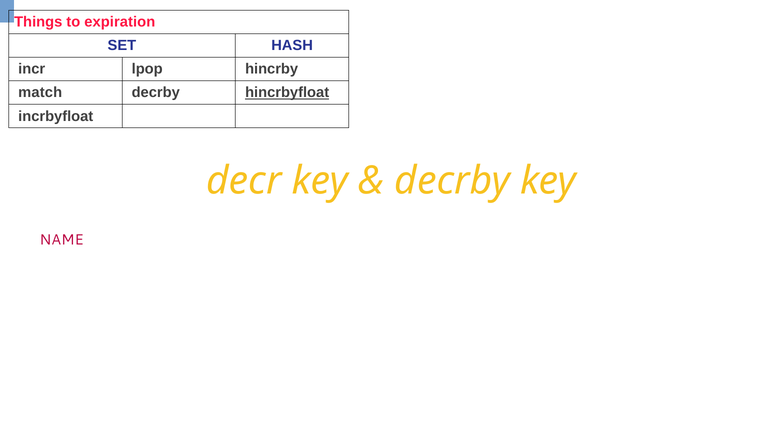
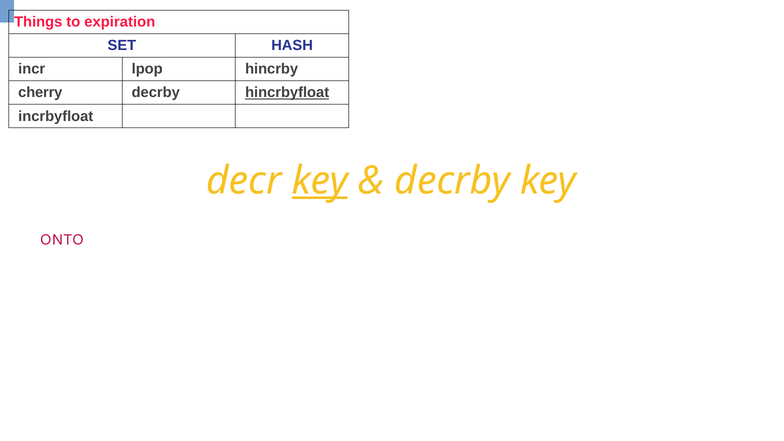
match: match -> cherry (40, 93)
key underline: none -> present (320, 181)
NAME: NAME -> ONTO (62, 240)
